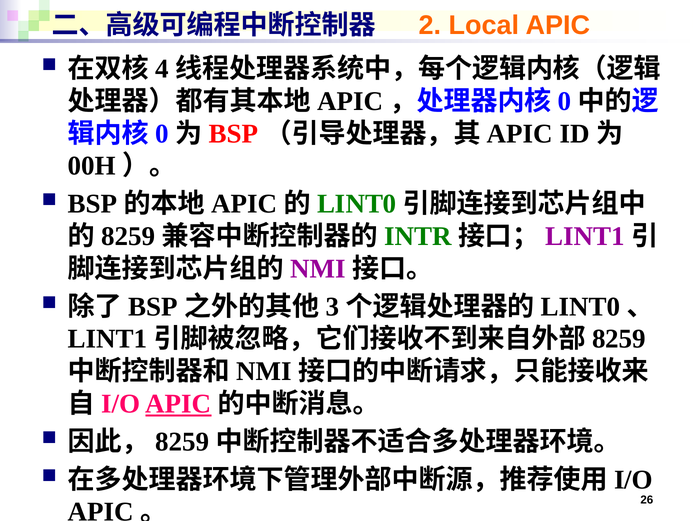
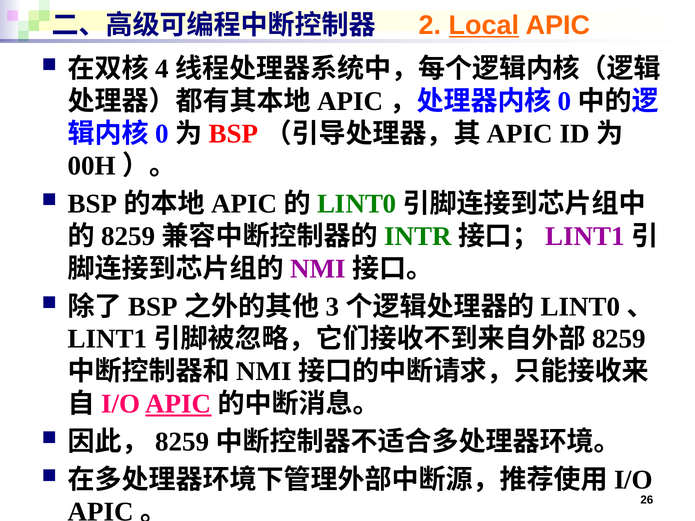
Local underline: none -> present (484, 25)
